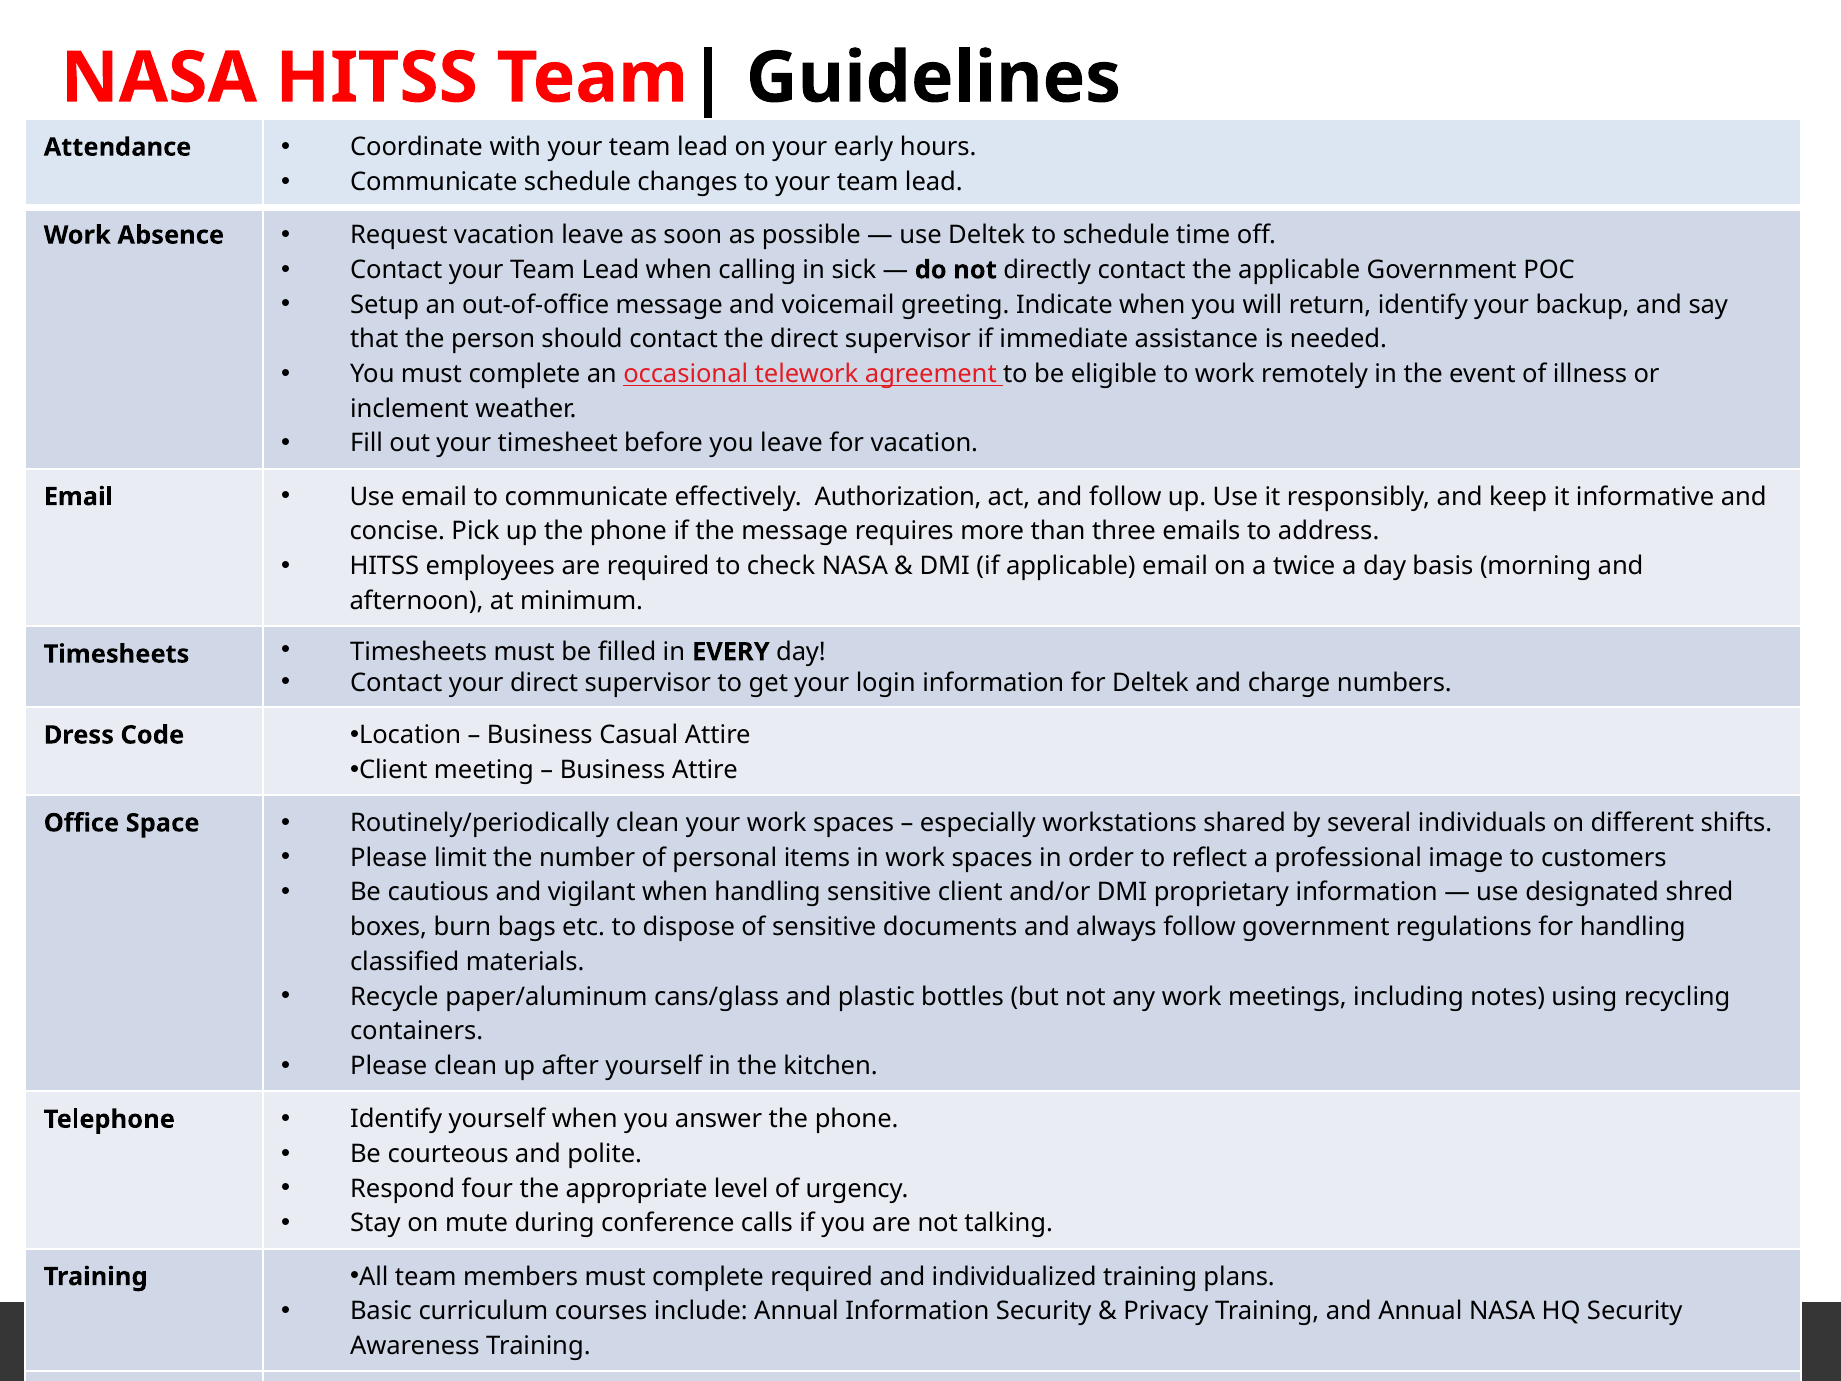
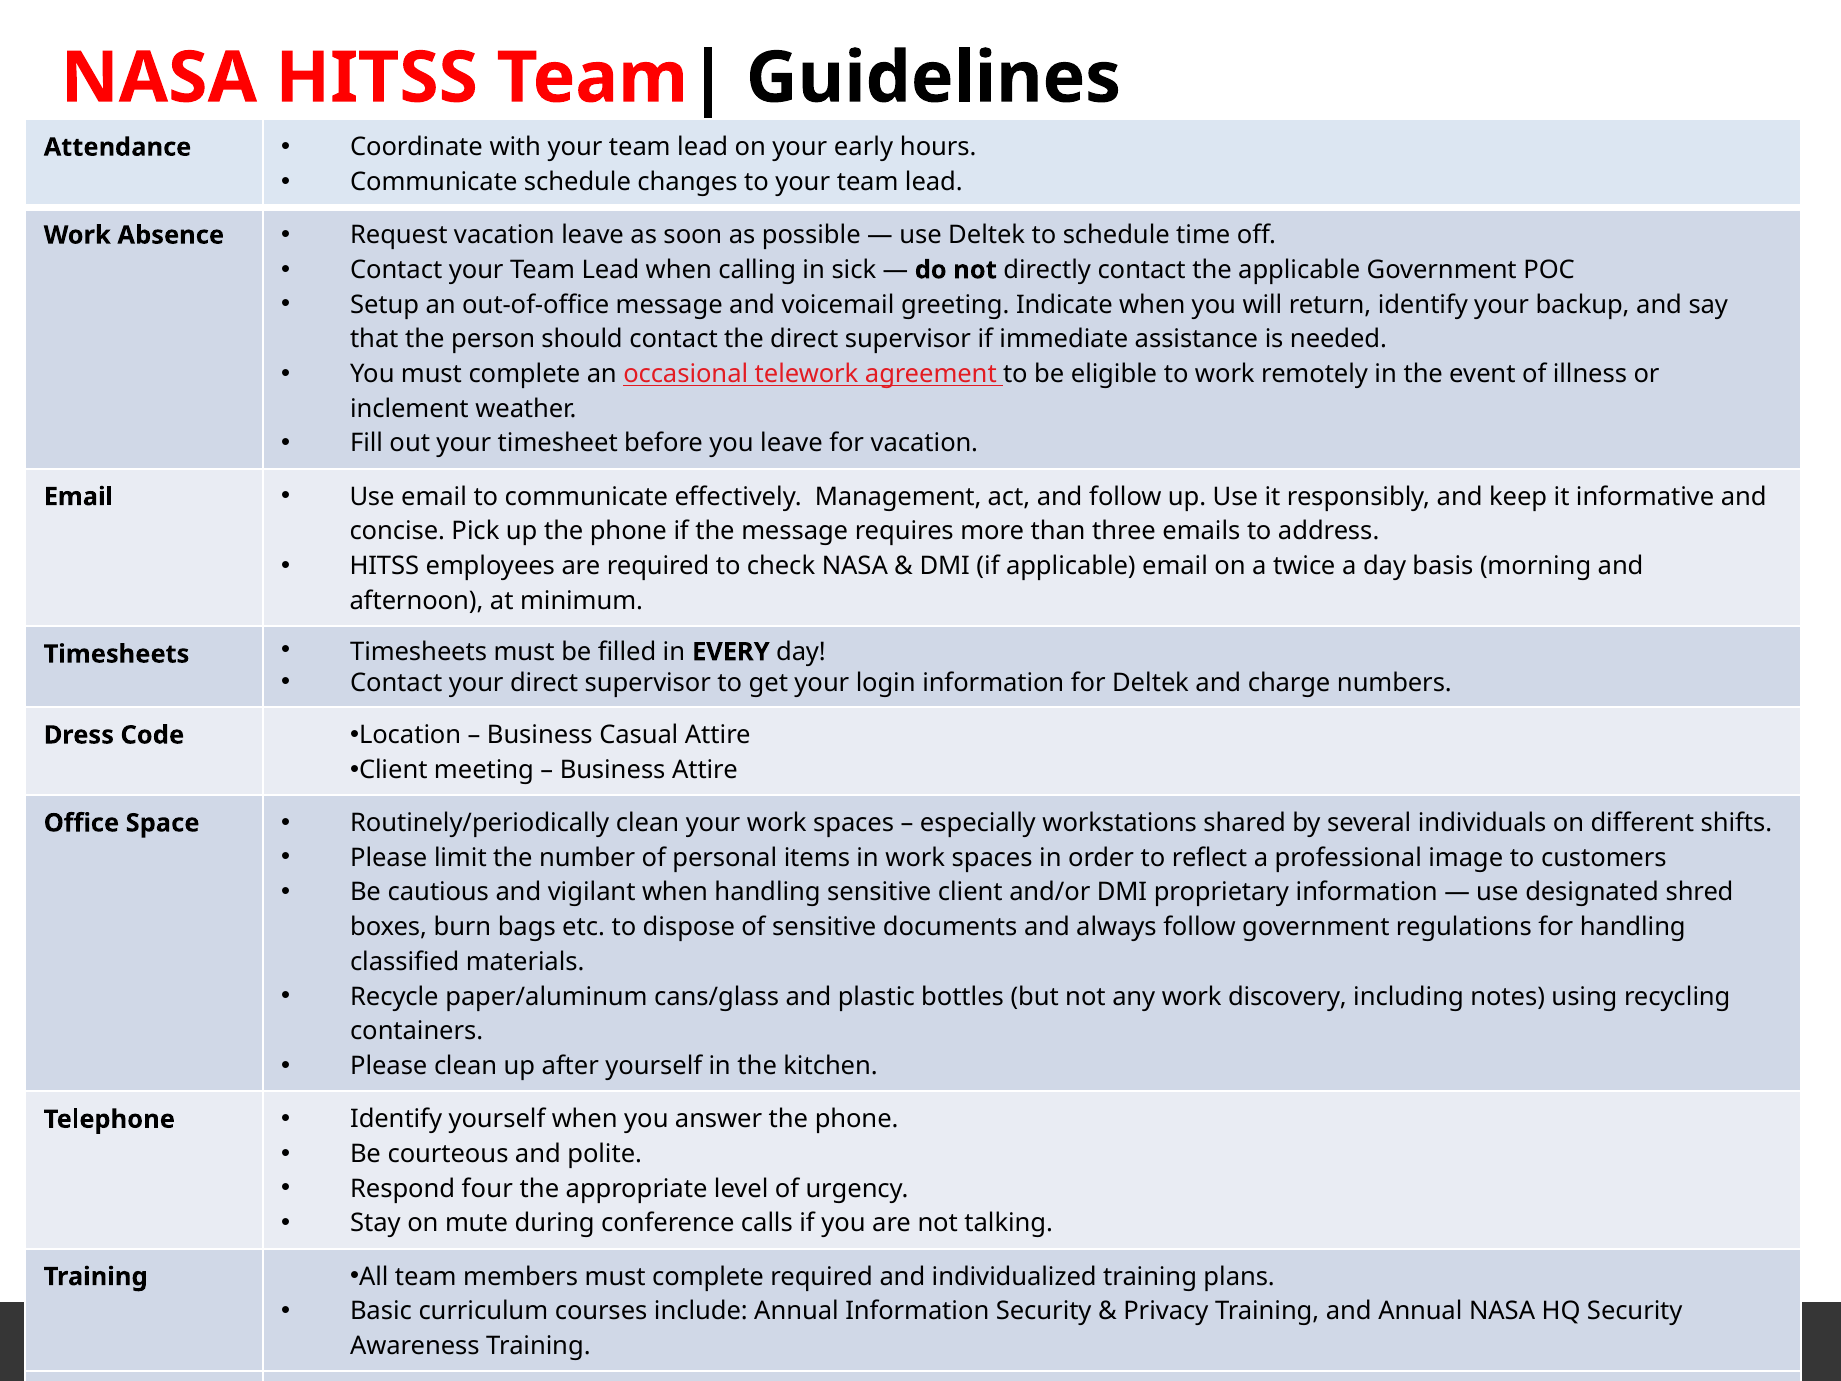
effectively Authorization: Authorization -> Management (898, 497)
meetings: meetings -> discovery (1287, 996)
